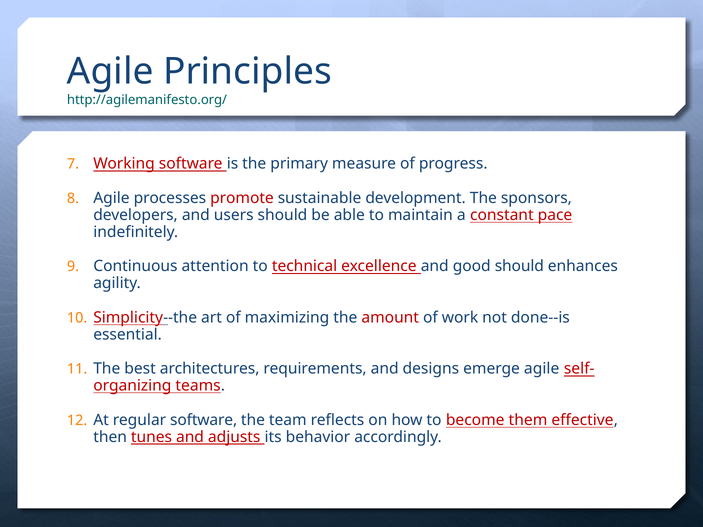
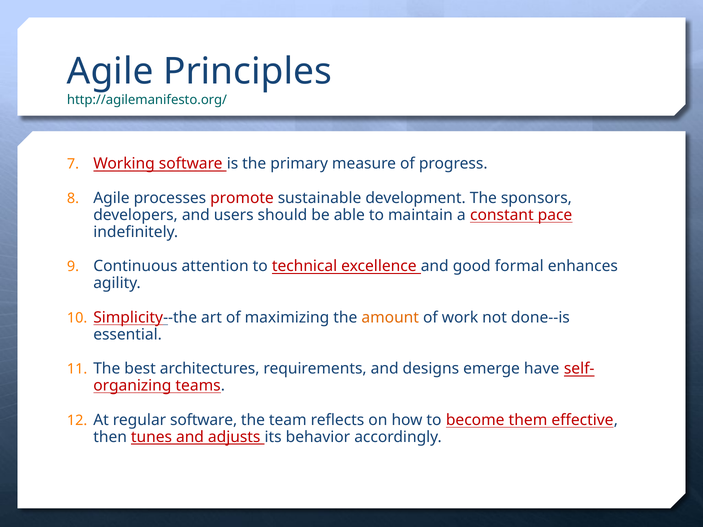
good should: should -> formal (519, 266)
amount colour: red -> orange (390, 318)
emerge agile: agile -> have (542, 369)
